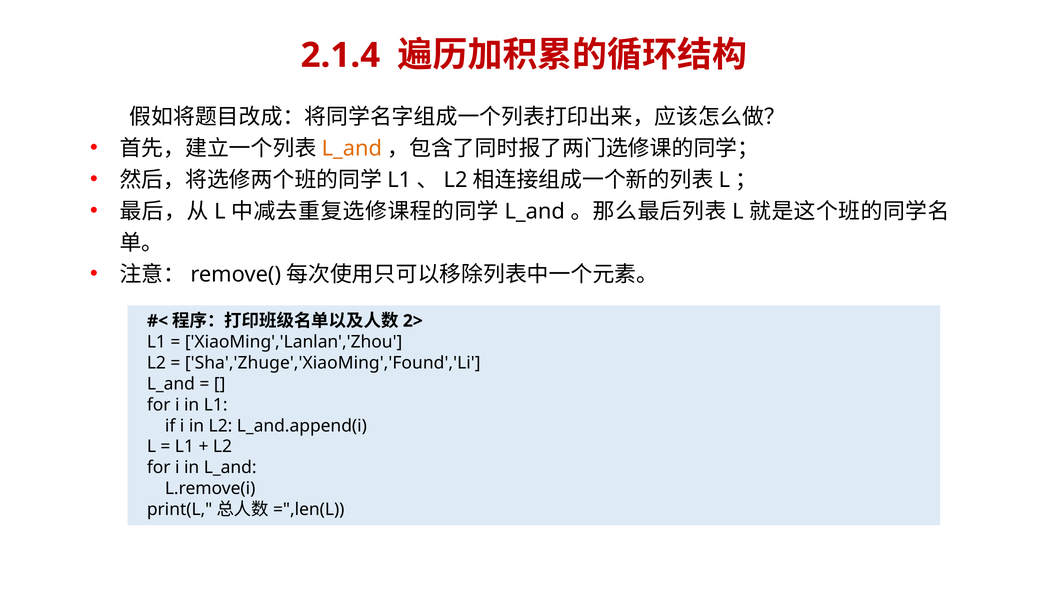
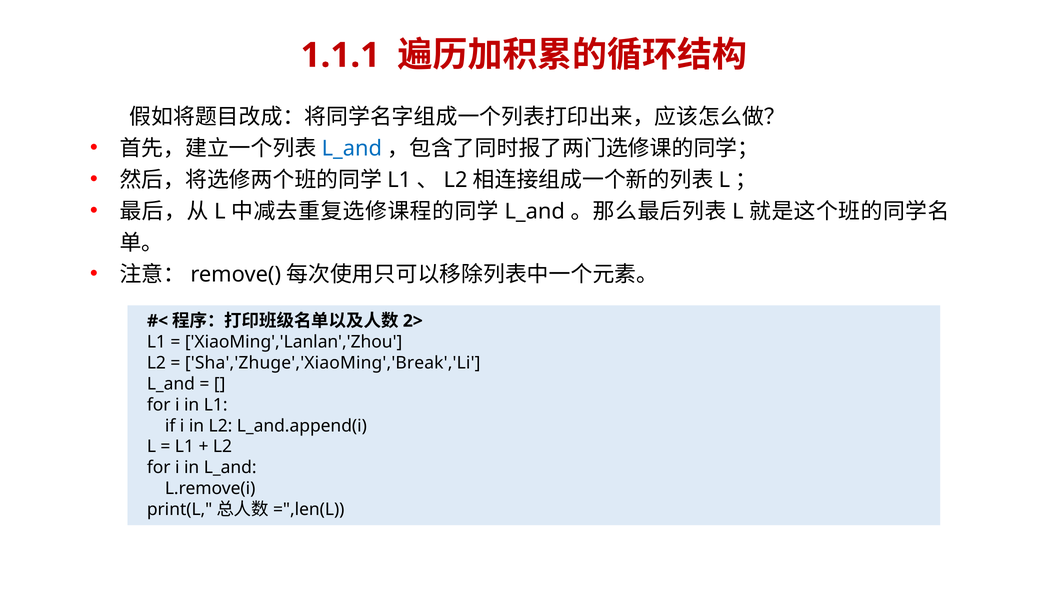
2.1.4: 2.1.4 -> 1.1.1 (340, 55)
L_and colour: orange -> blue (352, 148)
Sha','Zhuge','XiaoMing','Found','Li: Sha','Zhuge','XiaoMing','Found','Li -> Sha','Zhuge','XiaoMing','Break','Li (333, 363)
